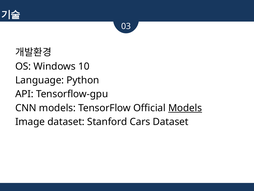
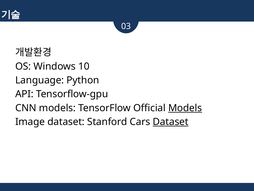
Dataset underline: none -> present (171, 122)
